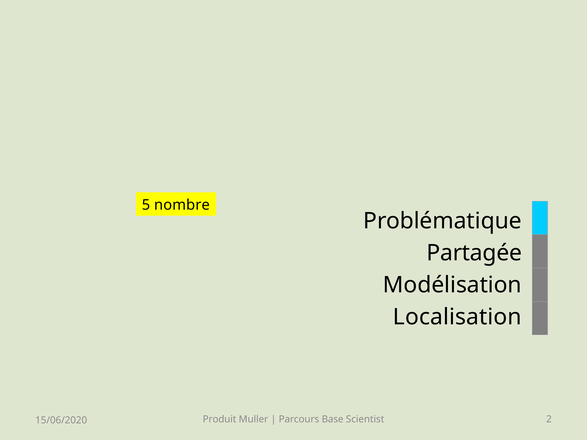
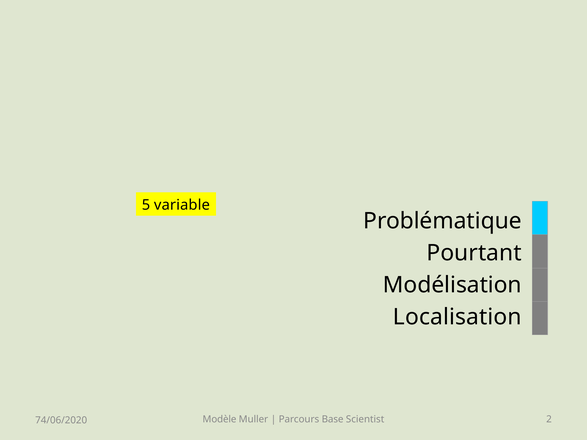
nombre: nombre -> variable (182, 205)
Partagée: Partagée -> Pourtant (474, 253)
Produit: Produit -> Modèle (220, 420)
15/06/2020: 15/06/2020 -> 74/06/2020 (61, 420)
